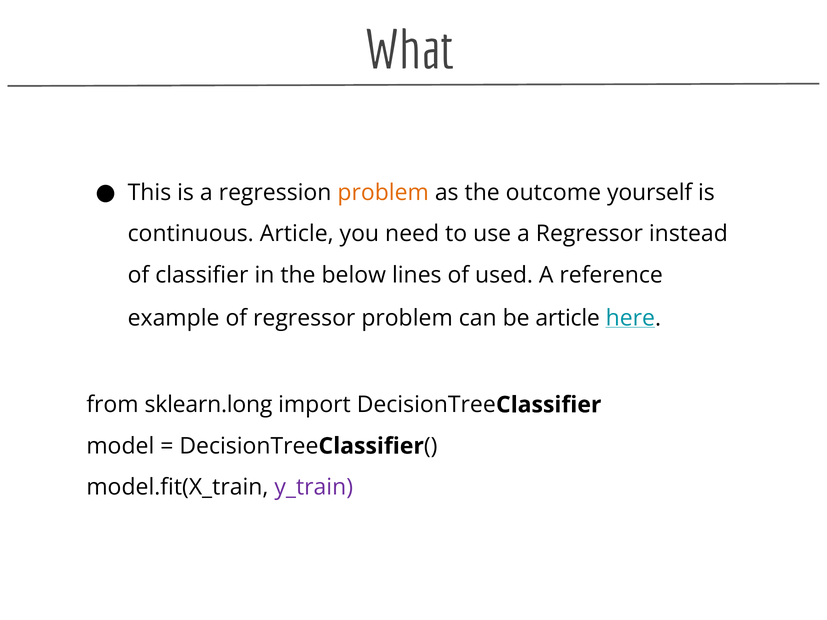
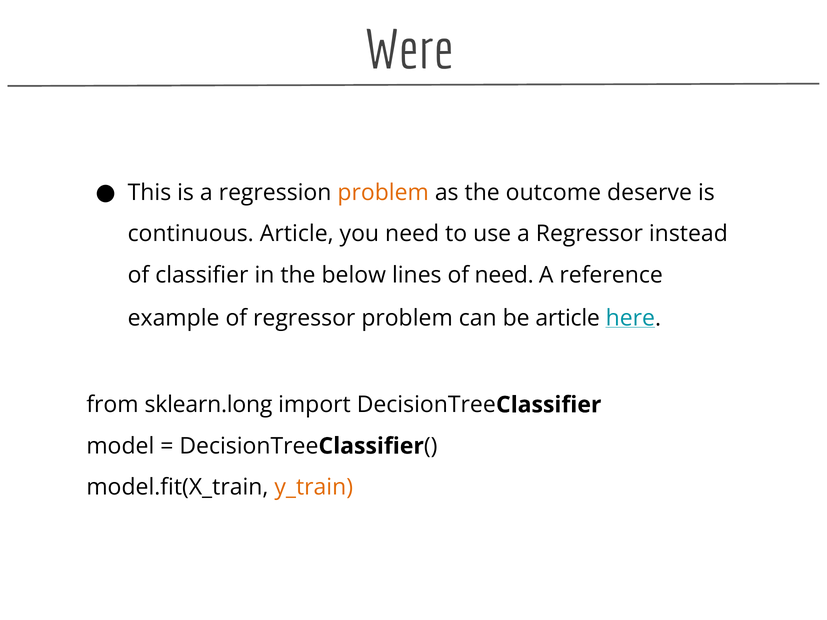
What: What -> Were (410, 51)
yourself: yourself -> deserve (650, 193)
of used: used -> need (504, 275)
y_train colour: purple -> orange (314, 488)
